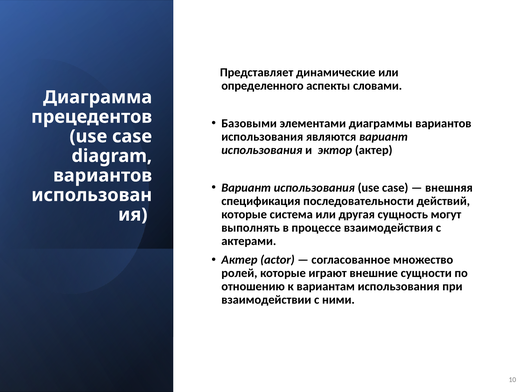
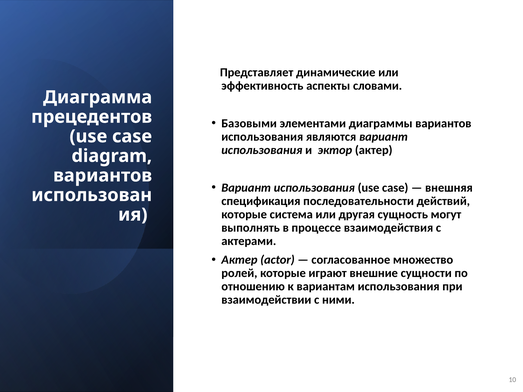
определенного: определенного -> эффективность (262, 86)
